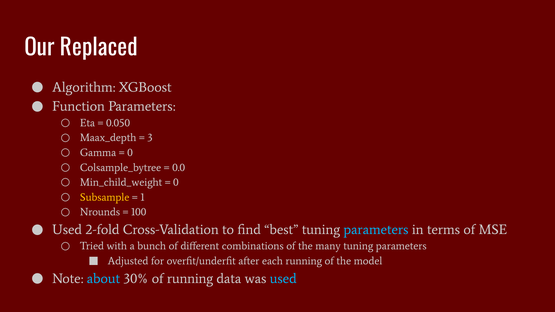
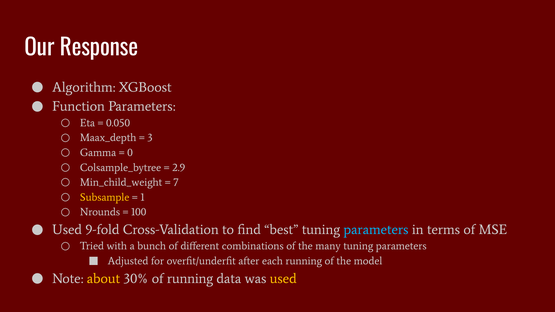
Replaced: Replaced -> Response (99, 48)
0.0: 0.0 -> 2.9 (179, 168)
0: 0 -> 7 (176, 182)
2-fold: 2-fold -> 9-fold (102, 230)
about colour: light blue -> yellow (103, 279)
used colour: light blue -> yellow (283, 279)
